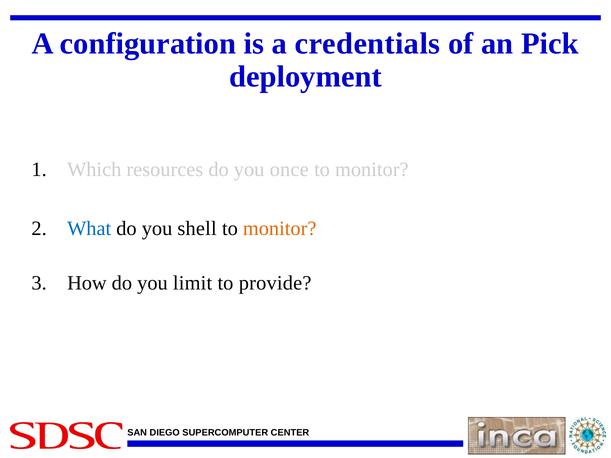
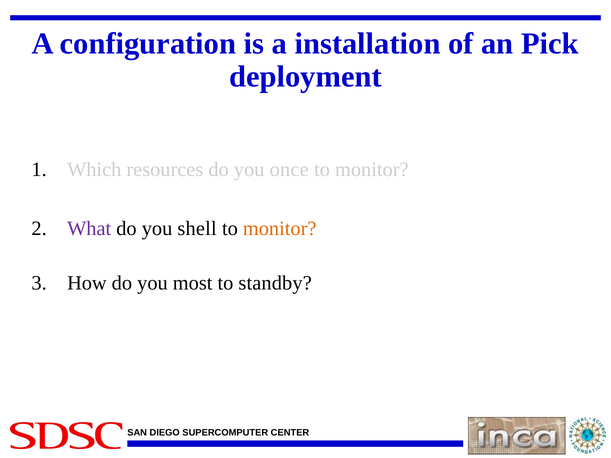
credentials: credentials -> installation (368, 44)
What colour: blue -> purple (89, 229)
limit: limit -> most (193, 283)
provide: provide -> standby (275, 283)
